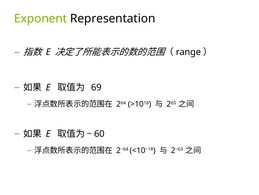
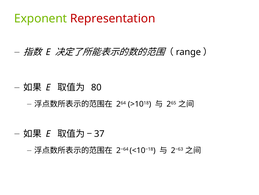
Representation colour: black -> red (113, 18)
69: 69 -> 80 (96, 87)
60: 60 -> 37 (99, 133)
